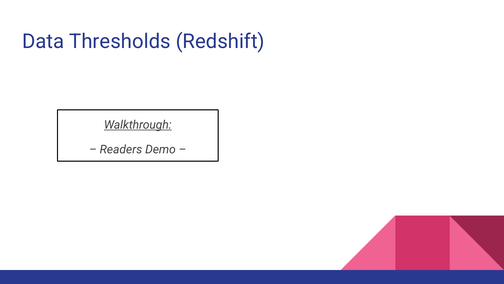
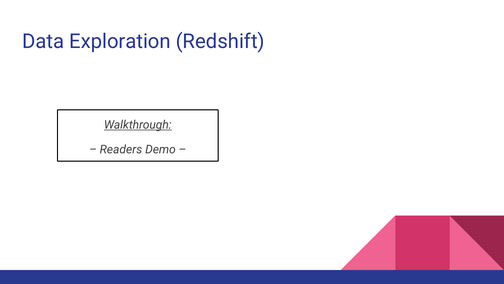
Thresholds: Thresholds -> Exploration (120, 41)
